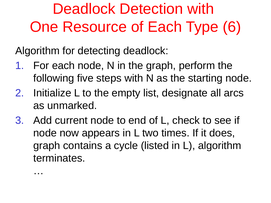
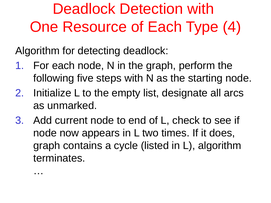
6: 6 -> 4 (232, 27)
